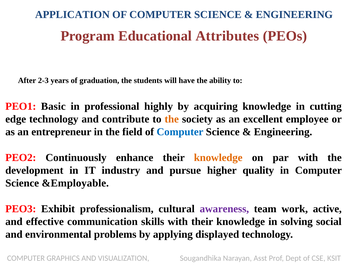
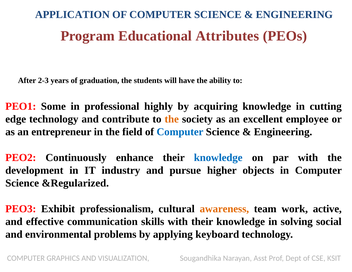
Basic: Basic -> Some (53, 106)
knowledge colour: orange -> blue (218, 158)
quality: quality -> objects (258, 170)
&Employable: &Employable -> &Regularized (75, 183)
awareness colour: purple -> orange (224, 209)
displayed: displayed -> keyboard (217, 234)
